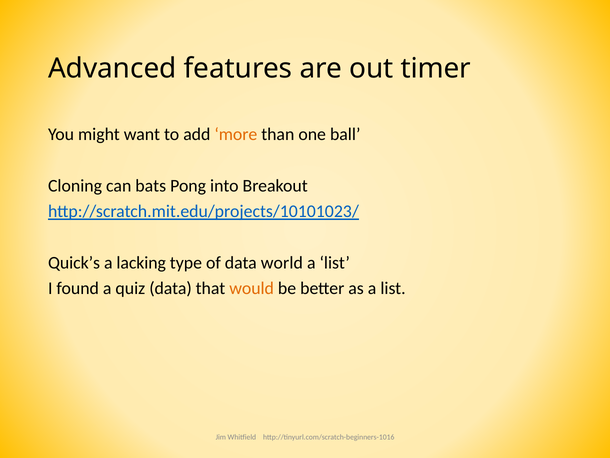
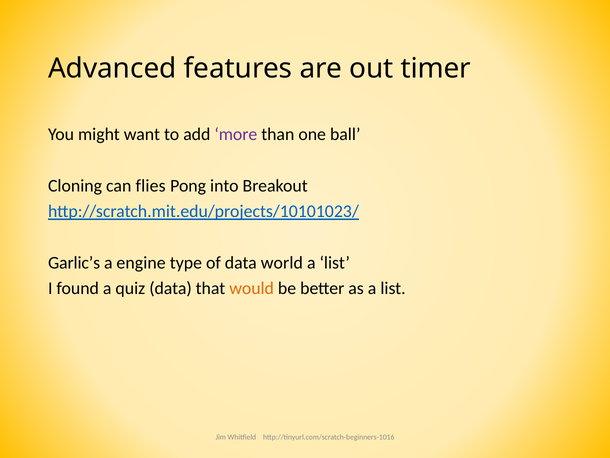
more colour: orange -> purple (236, 134)
bats: bats -> flies (151, 185)
Quick’s: Quick’s -> Garlic’s (74, 263)
lacking: lacking -> engine (141, 263)
